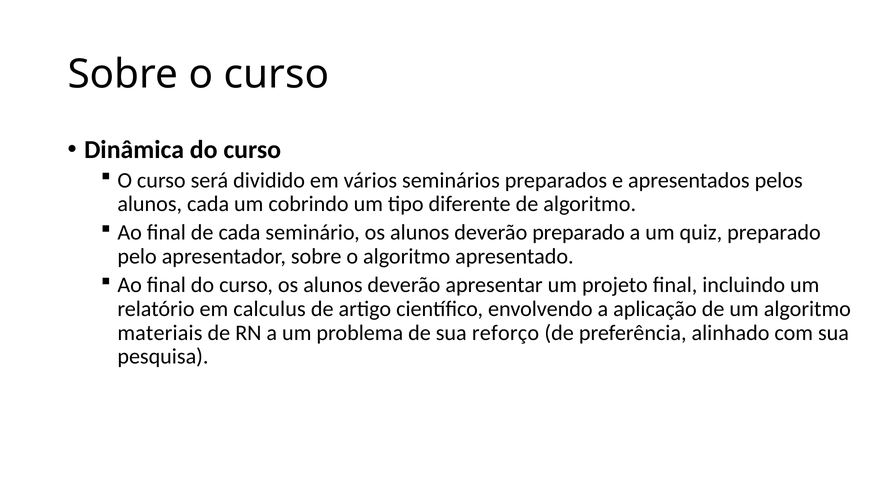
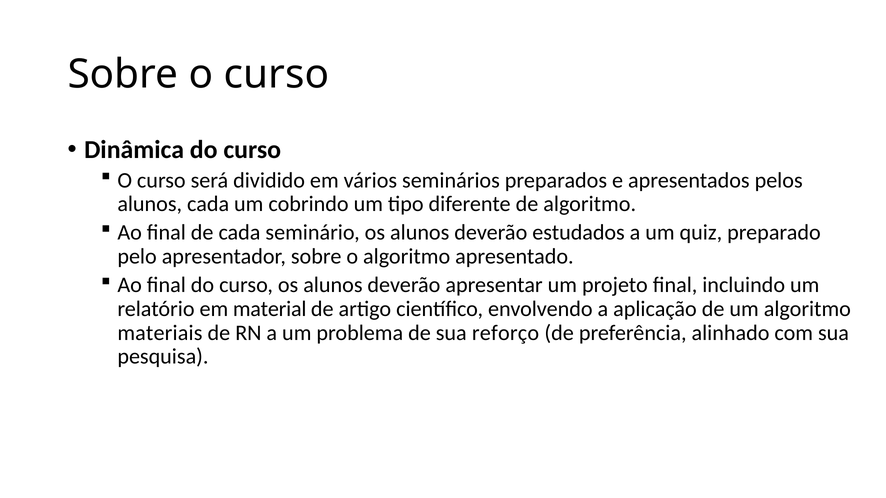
deverão preparado: preparado -> estudados (579, 233)
calculus: calculus -> material (270, 309)
